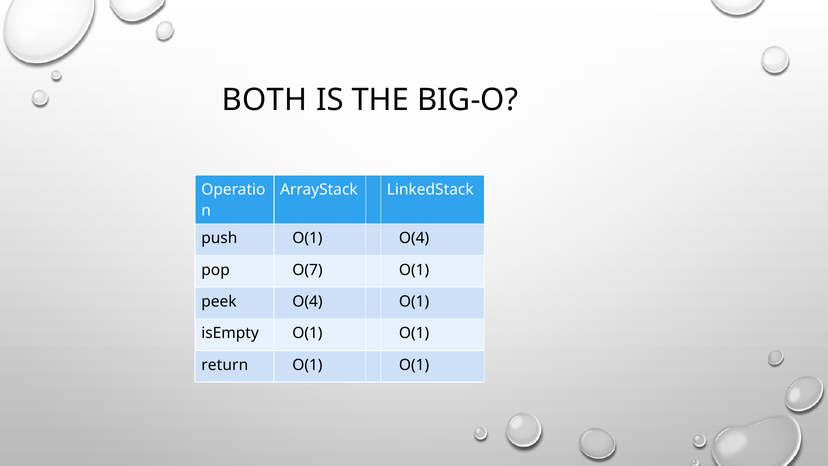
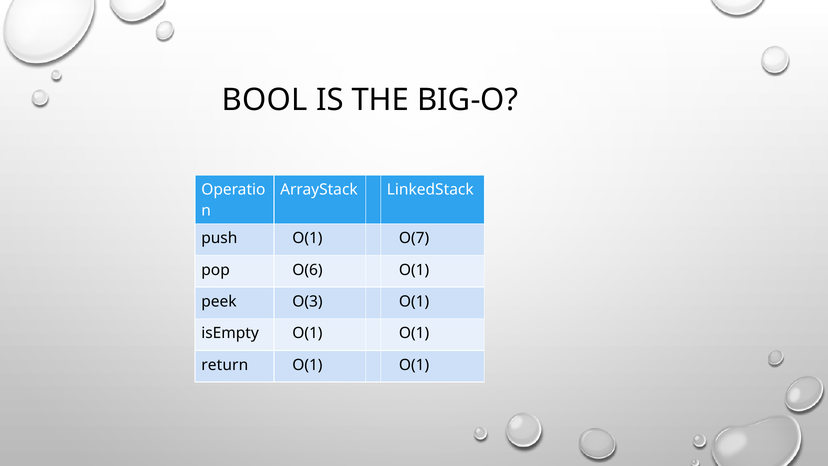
BOTH: BOTH -> BOOL (264, 100)
O(1 O(4: O(4 -> O(7 (414, 238)
O(7: O(7 -> O(6 (307, 270)
peek O(4: O(4 -> O(3 (307, 301)
